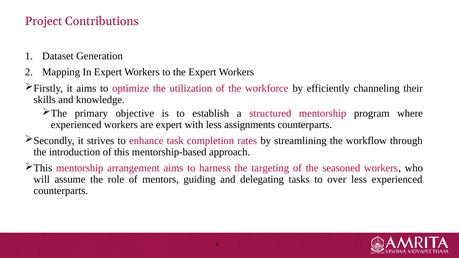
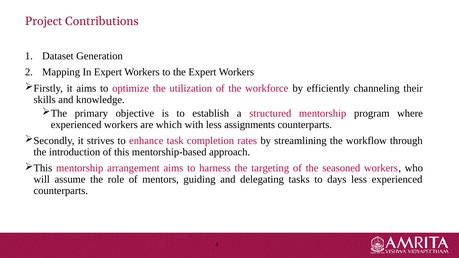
are expert: expert -> which (169, 125)
over: over -> days (337, 180)
